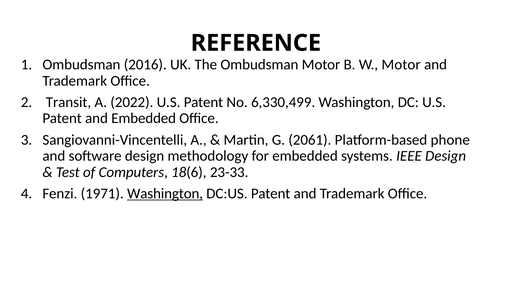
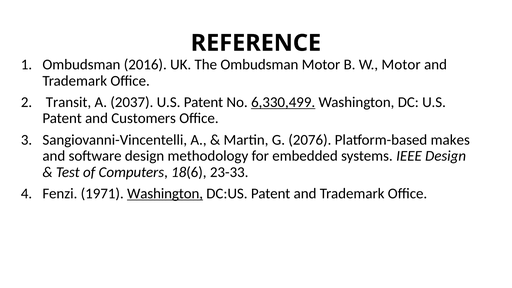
2022: 2022 -> 2037 (132, 102)
6,330,499 underline: none -> present (283, 102)
and Embedded: Embedded -> Customers (144, 118)
2061: 2061 -> 2076 (310, 140)
phone: phone -> makes (450, 140)
